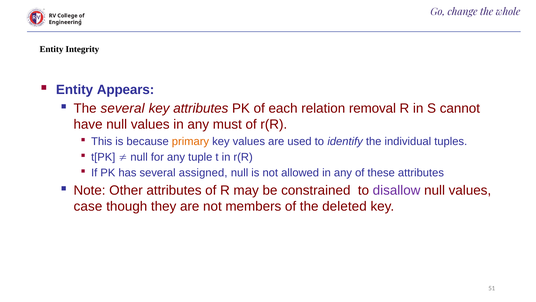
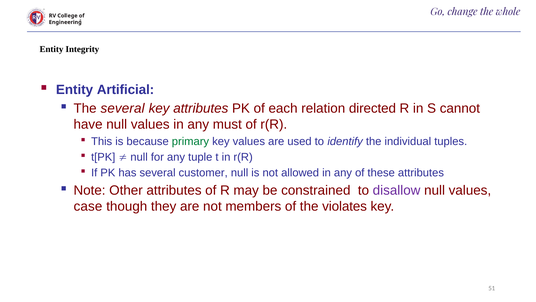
Appears: Appears -> Artificial (126, 89)
removal: removal -> directed (372, 108)
primary colour: orange -> green (190, 141)
assigned: assigned -> customer (203, 172)
deleted: deleted -> violates (345, 206)
